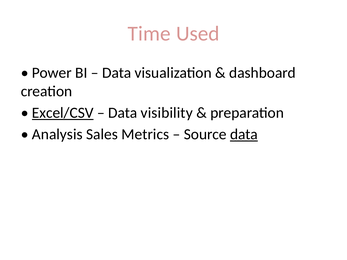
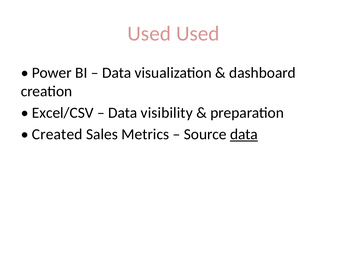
Time: Time -> Used (149, 34)
Excel/CSV underline: present -> none (63, 113)
Analysis: Analysis -> Created (57, 135)
